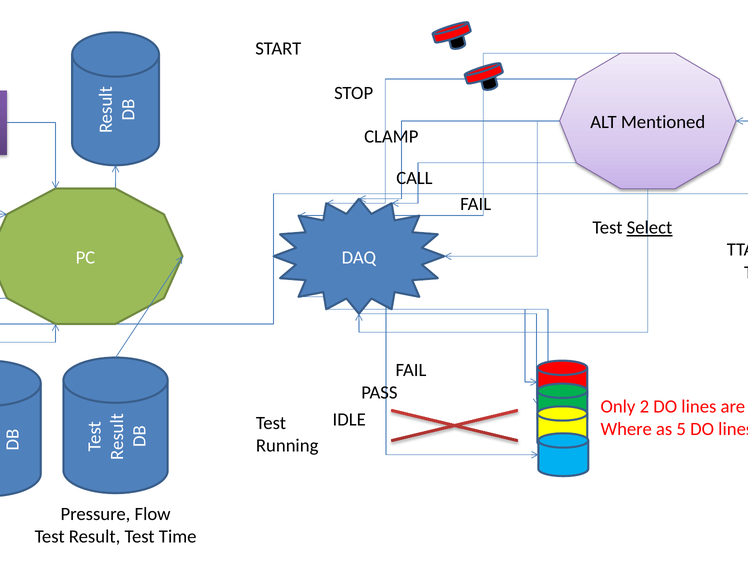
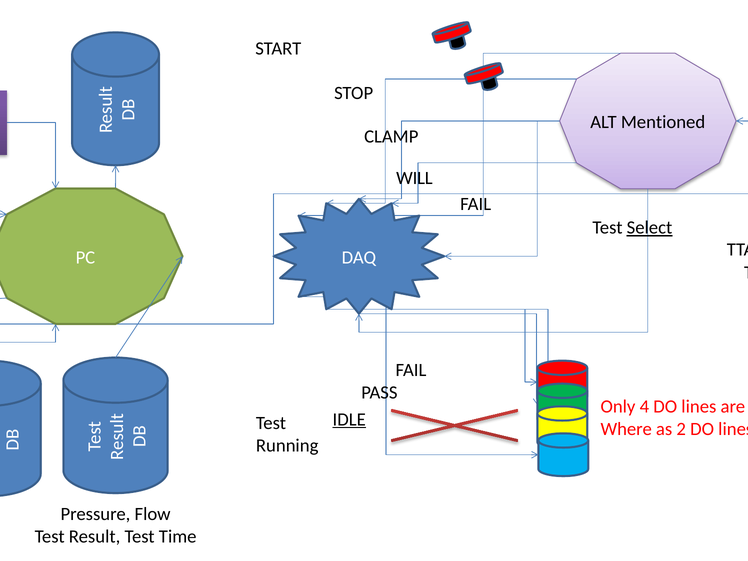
CALL: CALL -> WILL (414, 178)
2: 2 -> 4 (644, 406)
IDLE underline: none -> present (349, 419)
5: 5 -> 2 (681, 429)
